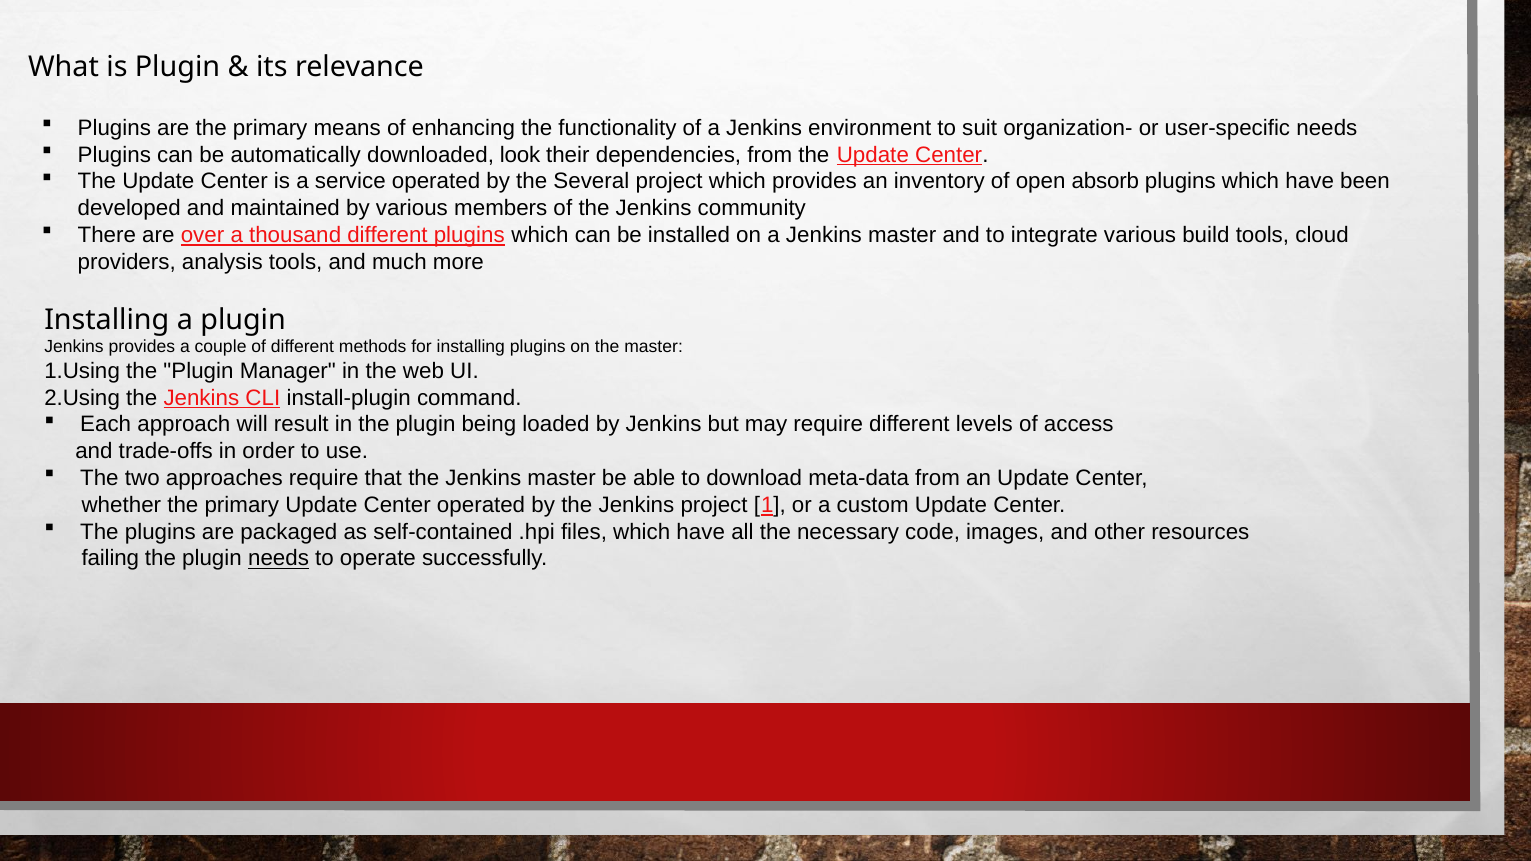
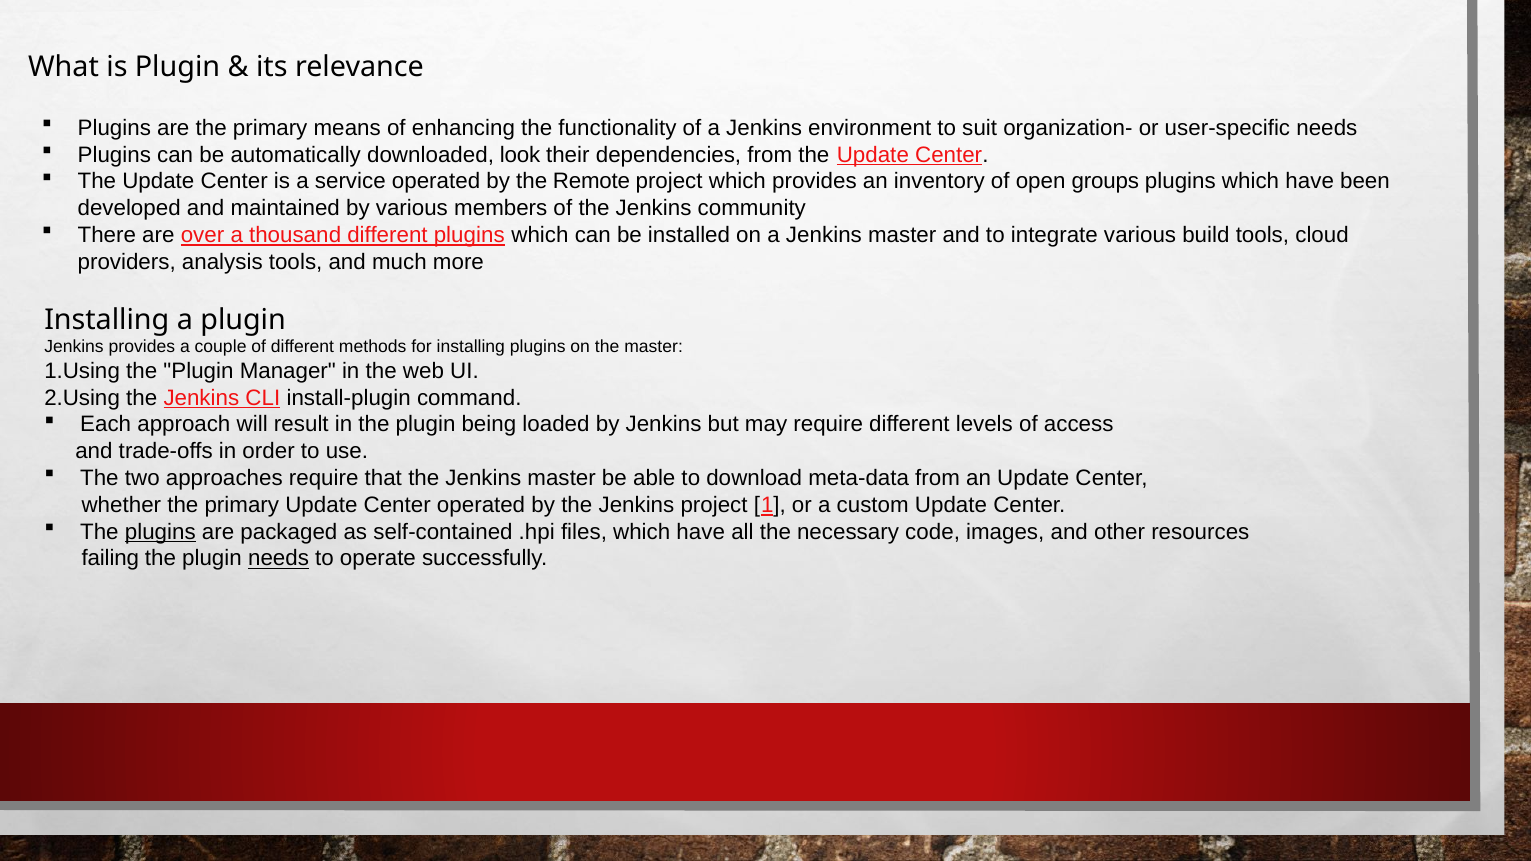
Several: Several -> Remote (591, 182)
absorb: absorb -> groups (1105, 182)
plugins underline: none -> present (160, 532)
